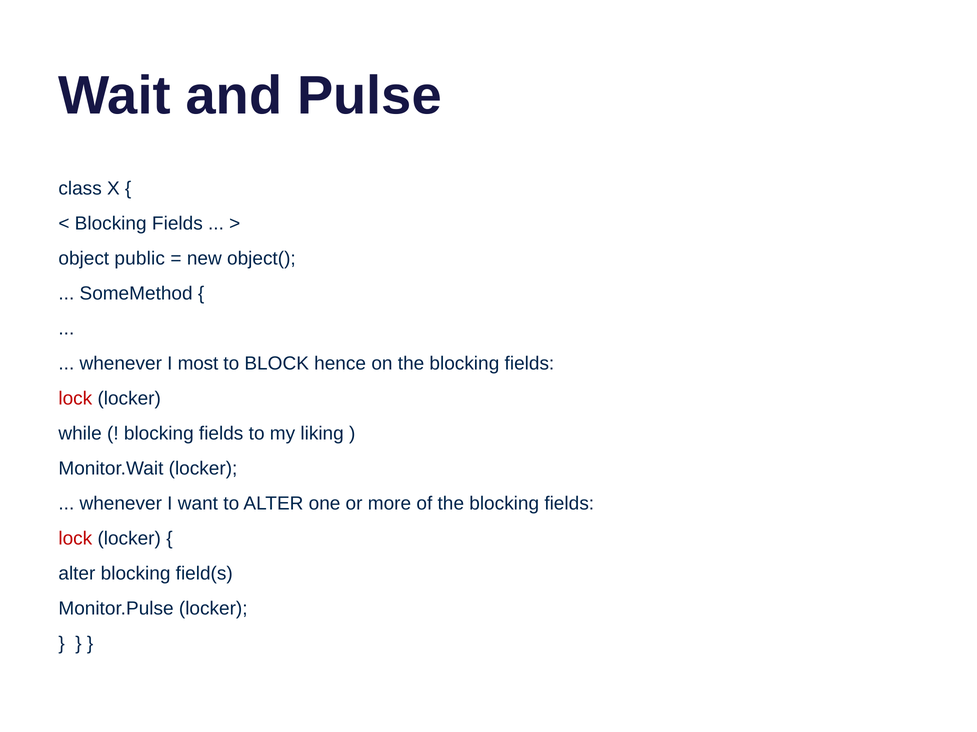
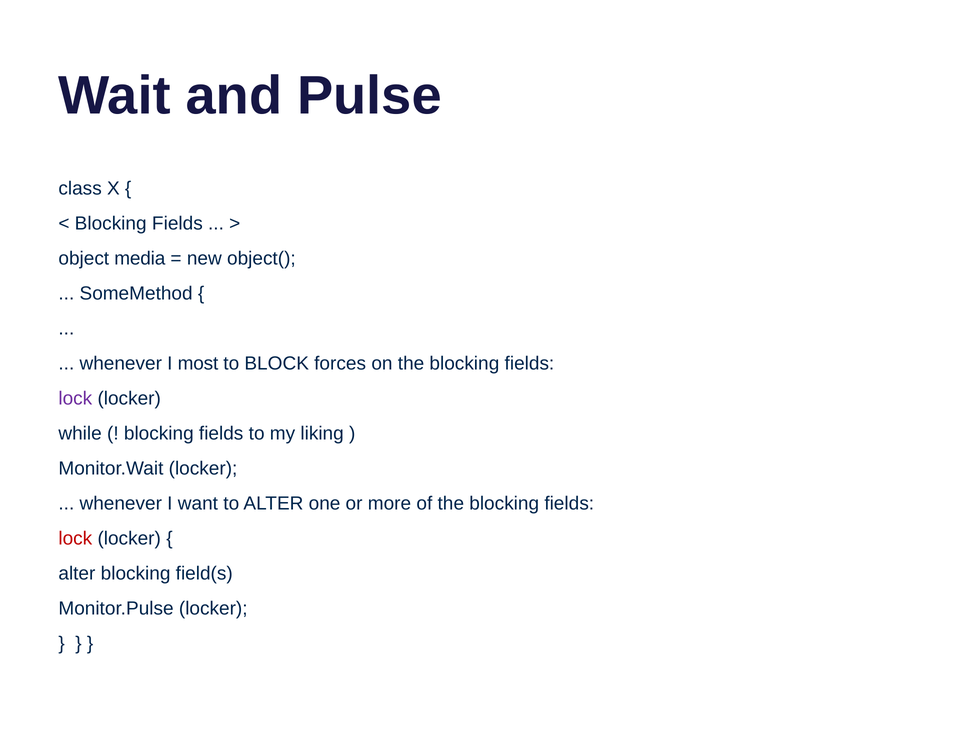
public: public -> media (140, 259)
hence: hence -> forces (340, 364)
lock colour: red -> purple (75, 399)
